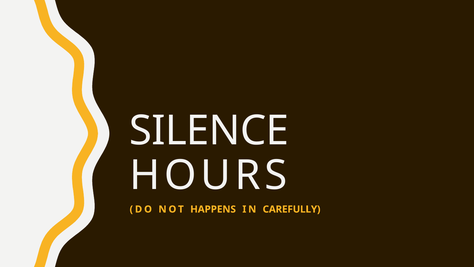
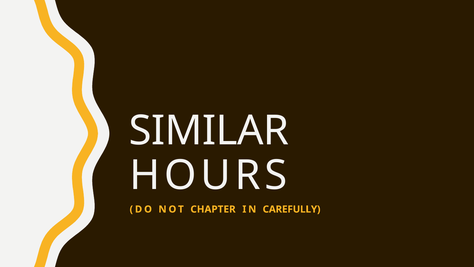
SILENCE: SILENCE -> SIMILAR (209, 131)
HAPPENS: HAPPENS -> CHAPTER (213, 209)
